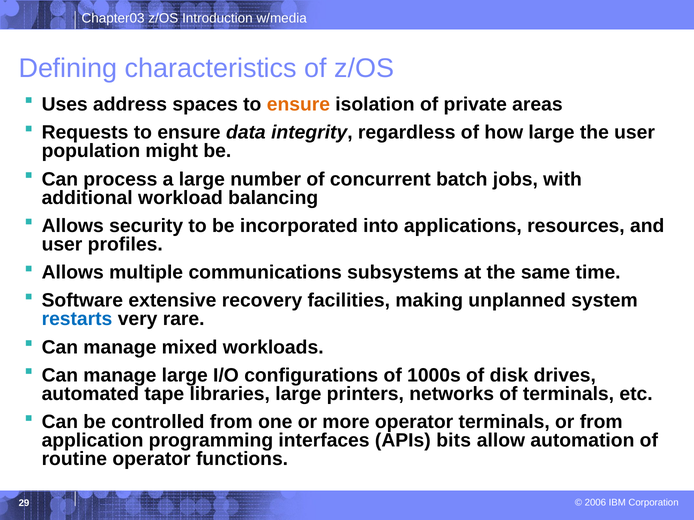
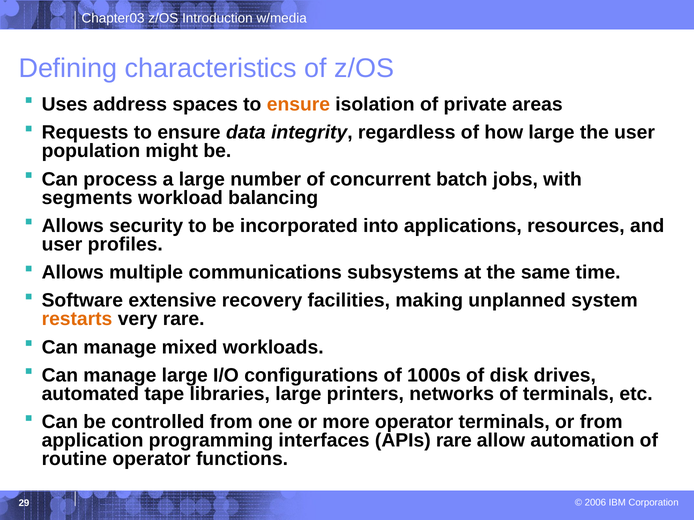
additional: additional -> segments (87, 198)
restarts colour: blue -> orange (77, 319)
APIs bits: bits -> rare (454, 441)
